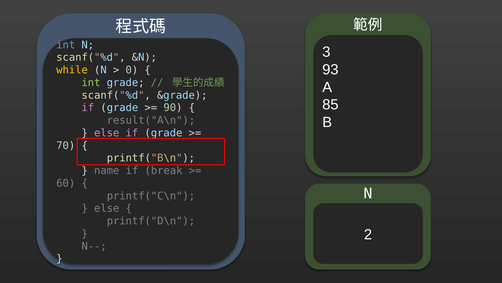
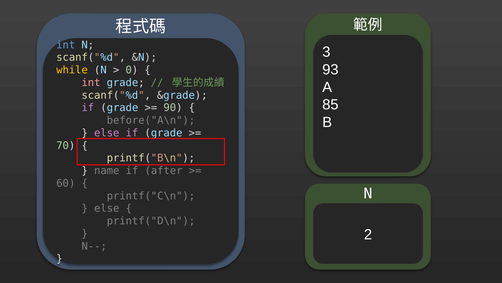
int colour: light green -> pink (91, 83)
result("A\n: result("A\n -> before("A\n (151, 120)
break: break -> after (164, 170)
